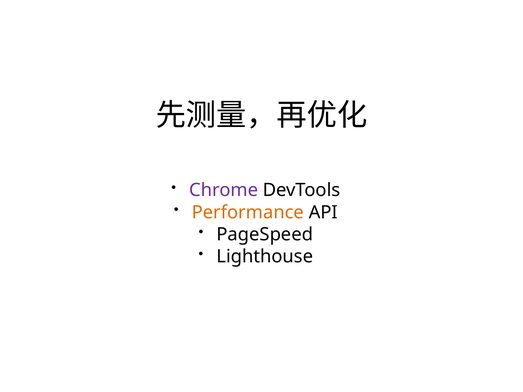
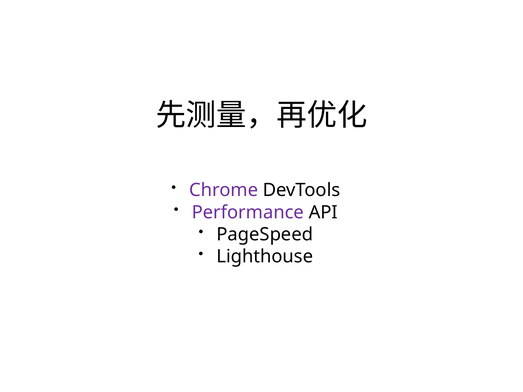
Performance colour: orange -> purple (248, 212)
